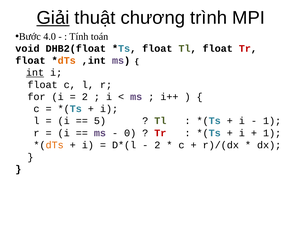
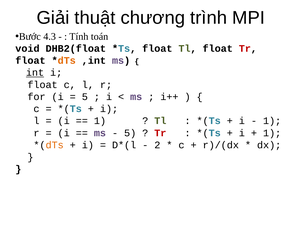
Giải underline: present -> none (53, 18)
4.0: 4.0 -> 4.3 (50, 37)
2: 2 -> 5 (85, 97)
5: 5 -> 1 (100, 121)
0: 0 -> 5 (130, 133)
